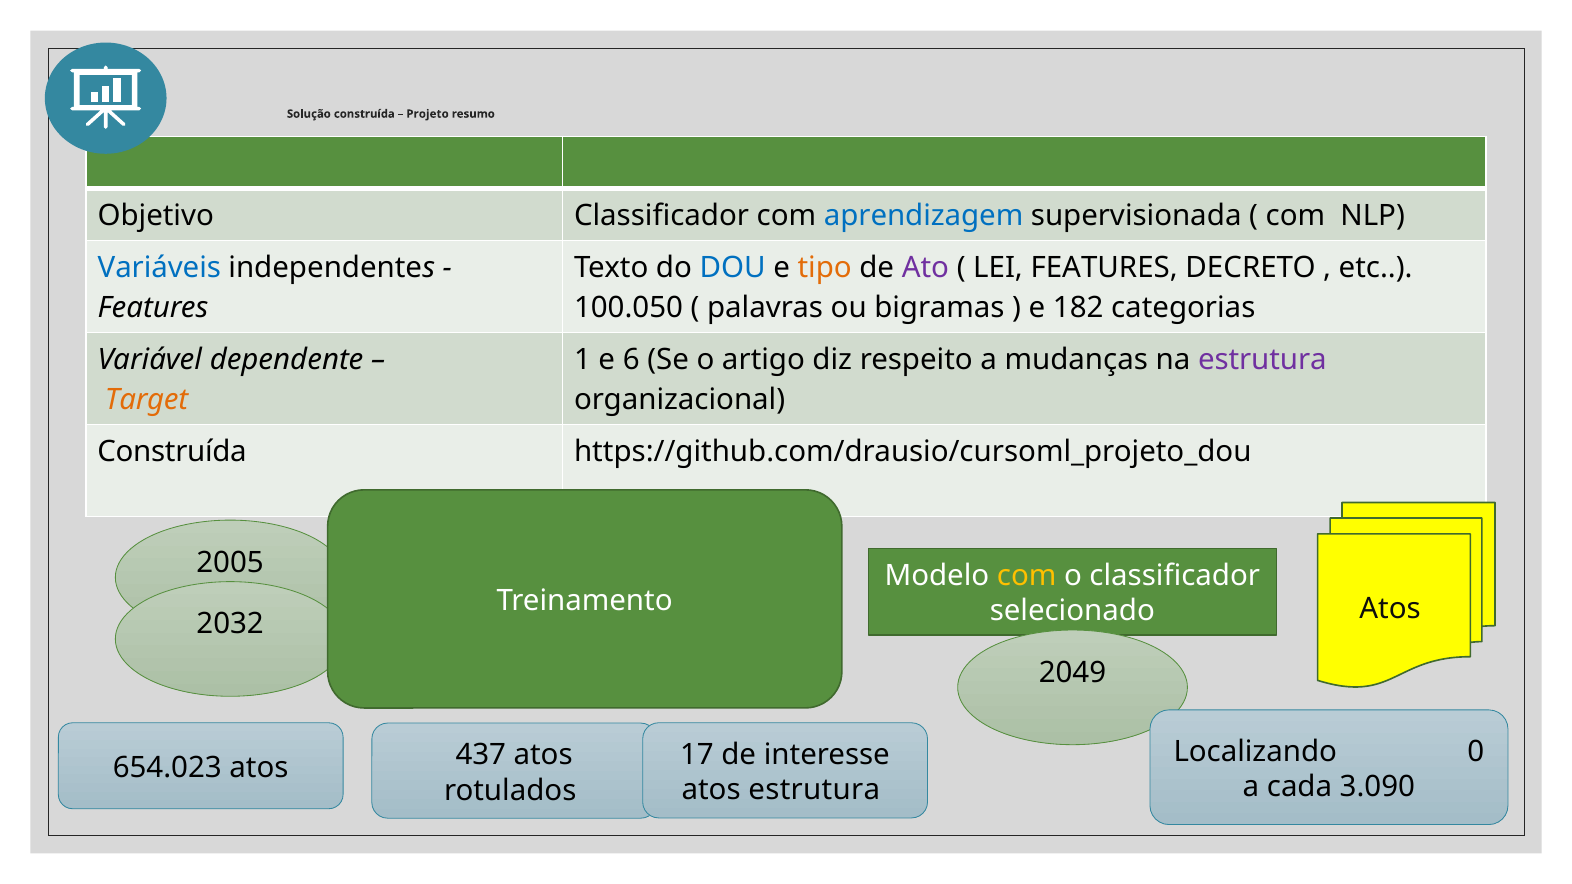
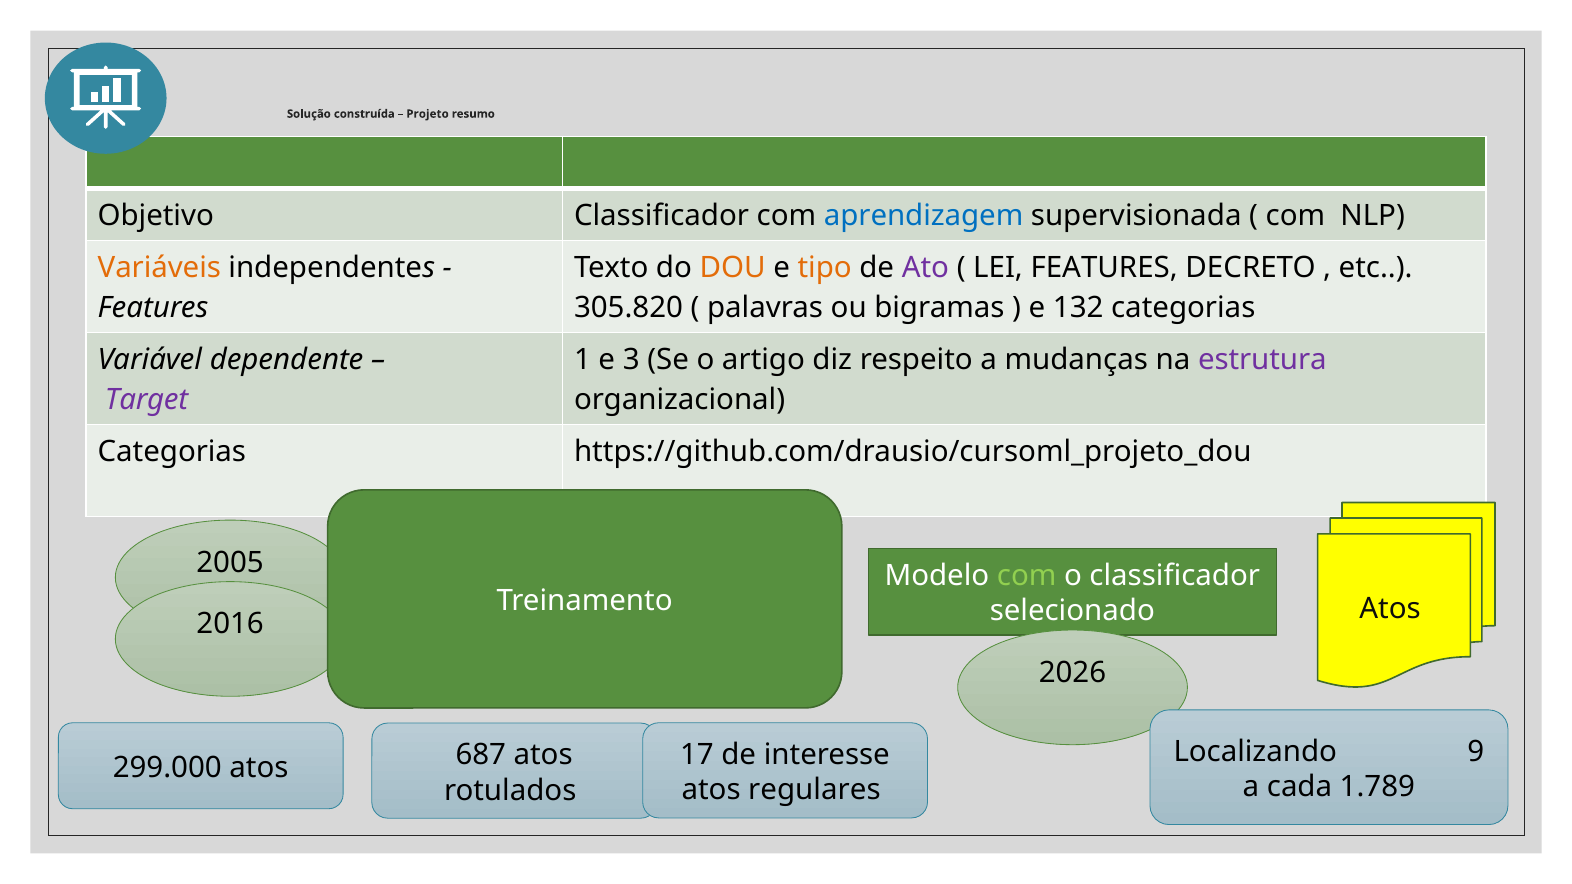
Variáveis colour: blue -> orange (159, 268)
DOU colour: blue -> orange (733, 268)
100.050: 100.050 -> 305.820 (629, 308)
182: 182 -> 132 (1078, 308)
6: 6 -> 3 (631, 360)
Target colour: orange -> purple (146, 400)
Construída: Construída -> Categorias (172, 452)
com colour: yellow -> light green (1027, 576)
2032: 2032 -> 2016 (230, 624)
2049: 2049 -> 2026 (1072, 673)
0: 0 -> 9 (1476, 752)
654.023: 654.023 -> 299.000 (167, 768)
437: 437 -> 687 (481, 755)
3.090: 3.090 -> 1.789 (1377, 787)
atos estrutura: estrutura -> regulares (814, 790)
